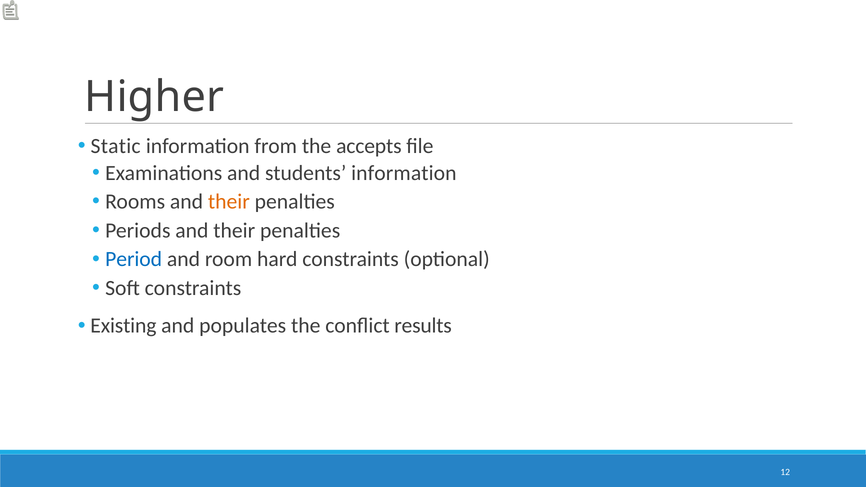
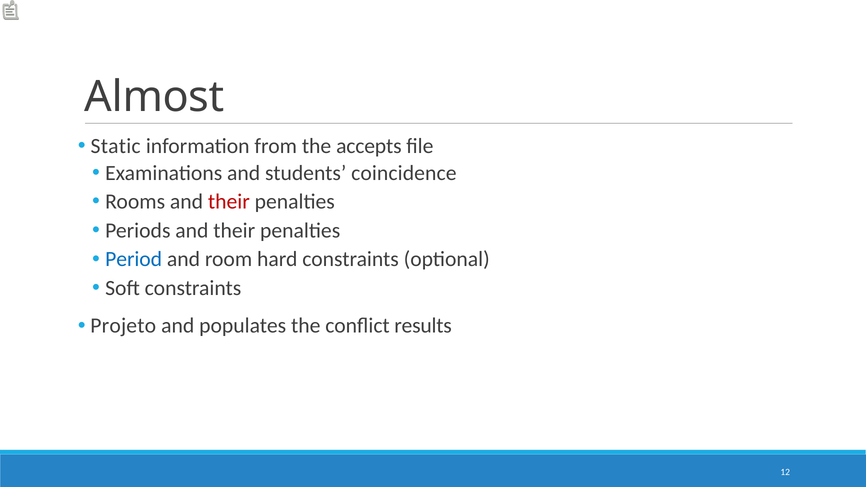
Higher: Higher -> Almost (154, 97)
students information: information -> coincidence (404, 173)
their colour: orange -> red (229, 202)
Existing: Existing -> Projeto (123, 326)
